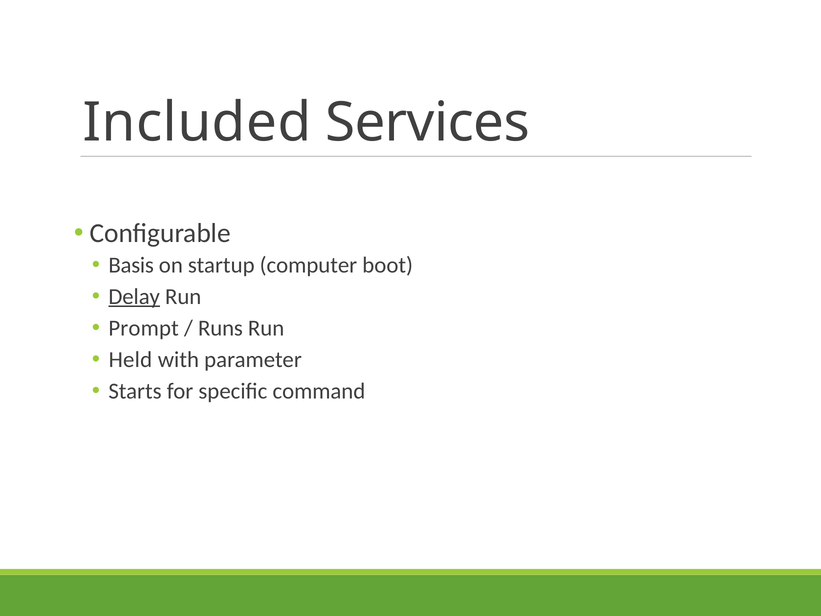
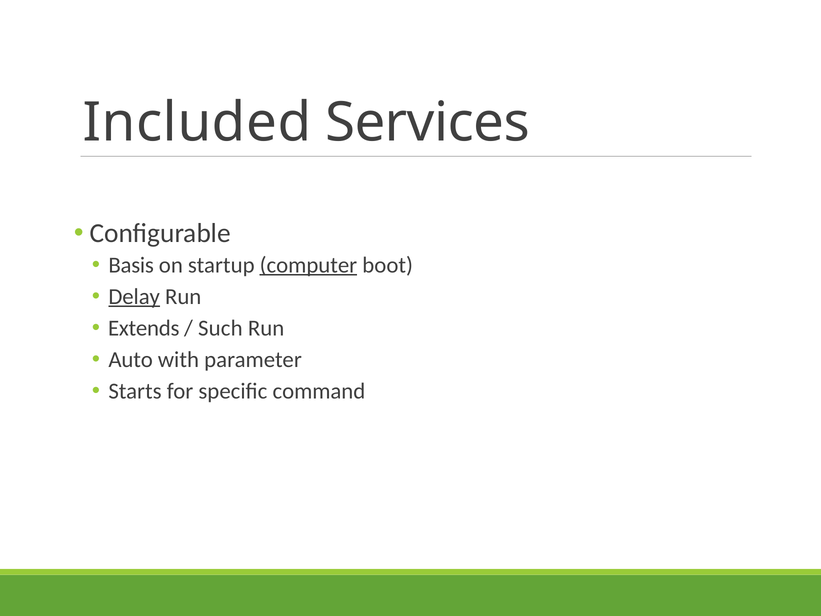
computer underline: none -> present (308, 265)
Prompt: Prompt -> Extends (144, 328)
Runs: Runs -> Such (220, 328)
Held: Held -> Auto (131, 359)
